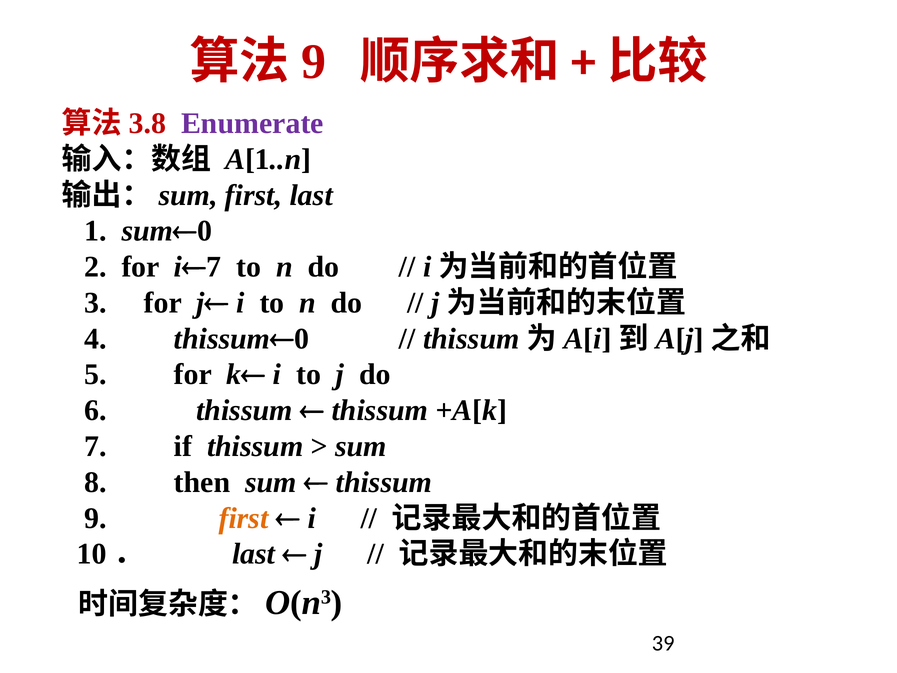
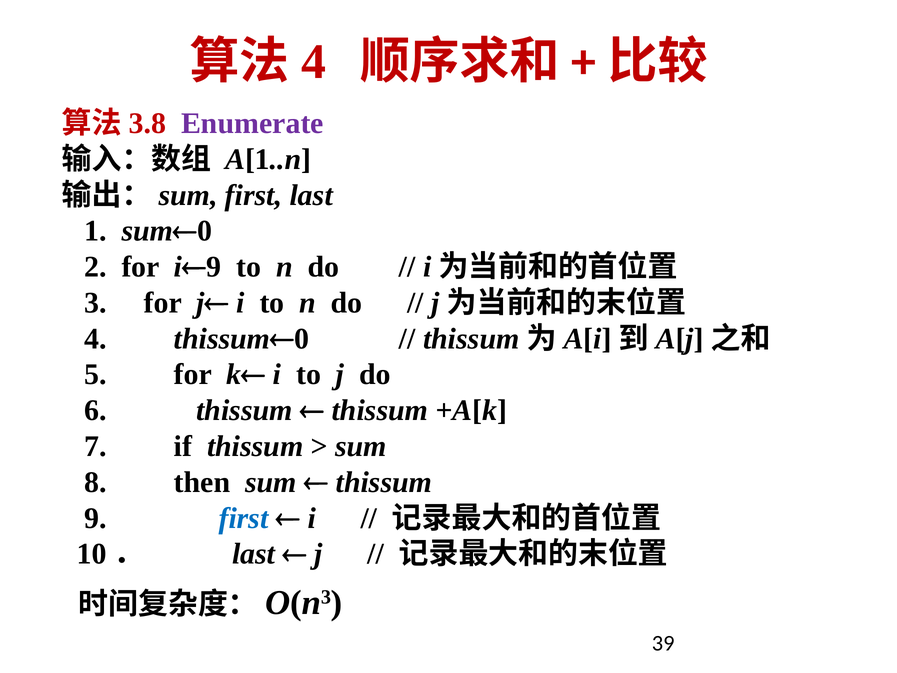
9: 9 -> 4 (313, 62)
7: 7 -> 9 (214, 267)
first colour: orange -> blue (244, 518)
